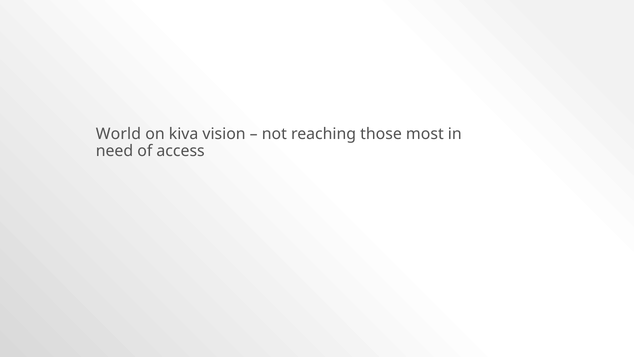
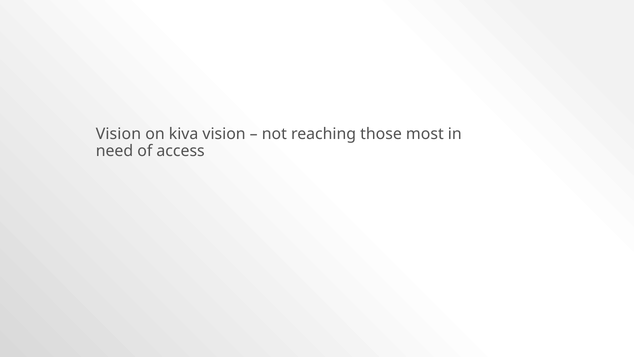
World: World -> Vision (118, 134)
